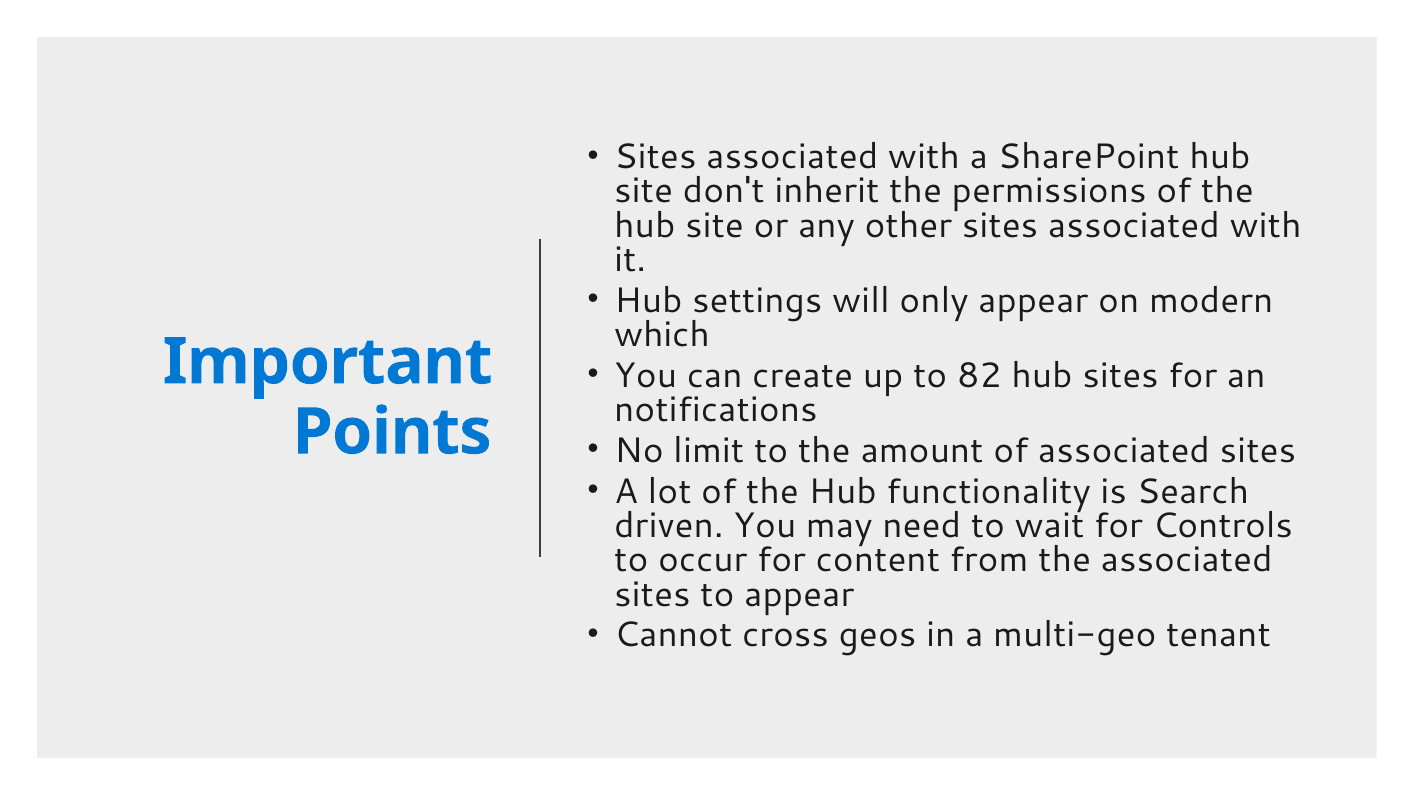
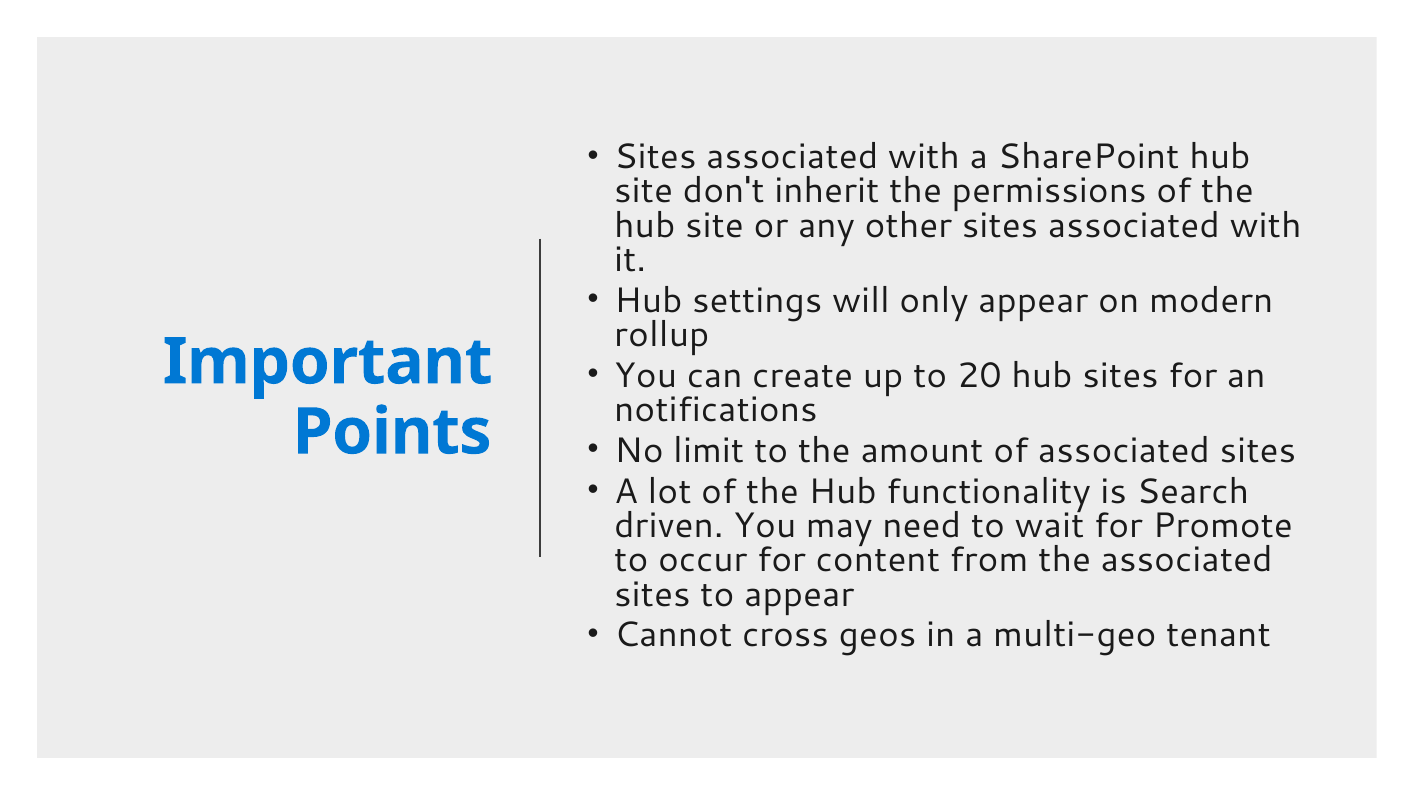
which: which -> rollup (662, 335)
82: 82 -> 20 (979, 376)
Controls: Controls -> Promote (1223, 526)
